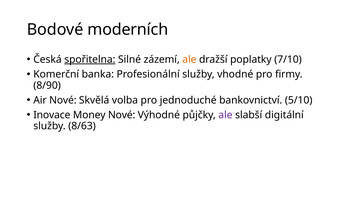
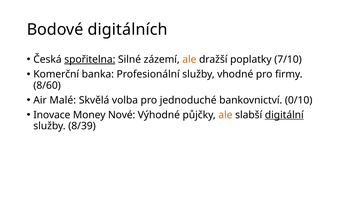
moderních: moderních -> digitálních (128, 29)
8/90: 8/90 -> 8/60 (47, 85)
Air Nové: Nové -> Malé (63, 100)
5/10: 5/10 -> 0/10 (299, 100)
ale colour: purple -> orange (225, 115)
digitální underline: none -> present (284, 115)
8/63: 8/63 -> 8/39 (82, 126)
